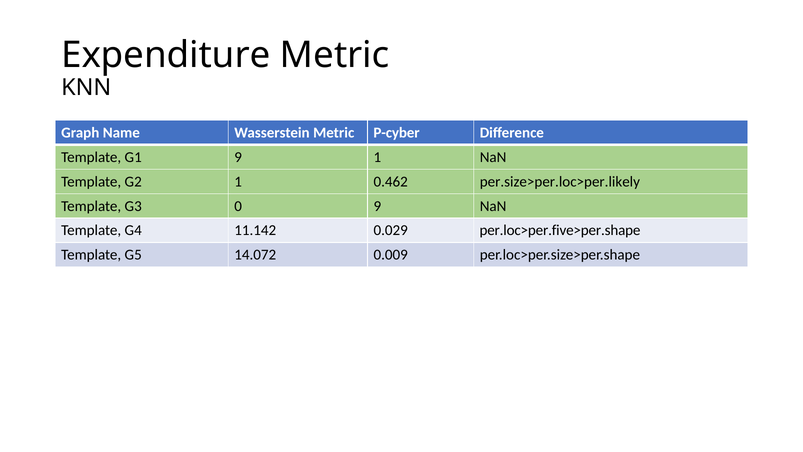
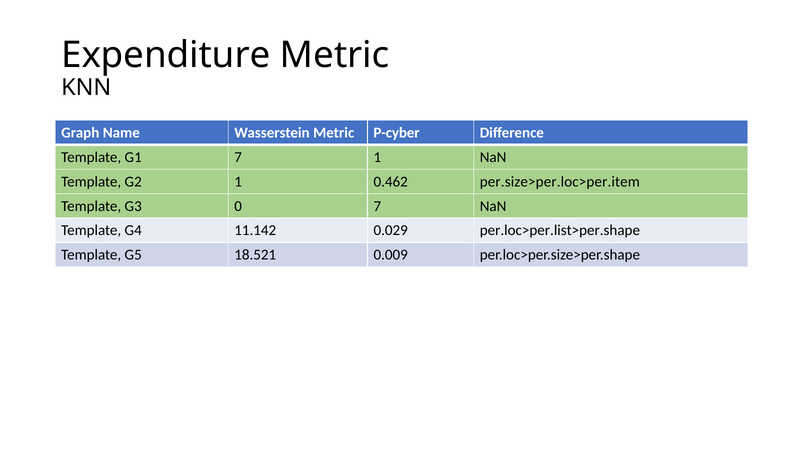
G1 9: 9 -> 7 (238, 157)
per.size>per.loc>per.likely: per.size>per.loc>per.likely -> per.size>per.loc>per.item (560, 181)
0 9: 9 -> 7 (377, 206)
per.loc>per.five>per.shape: per.loc>per.five>per.shape -> per.loc>per.list>per.shape (560, 230)
14.072: 14.072 -> 18.521 (255, 255)
